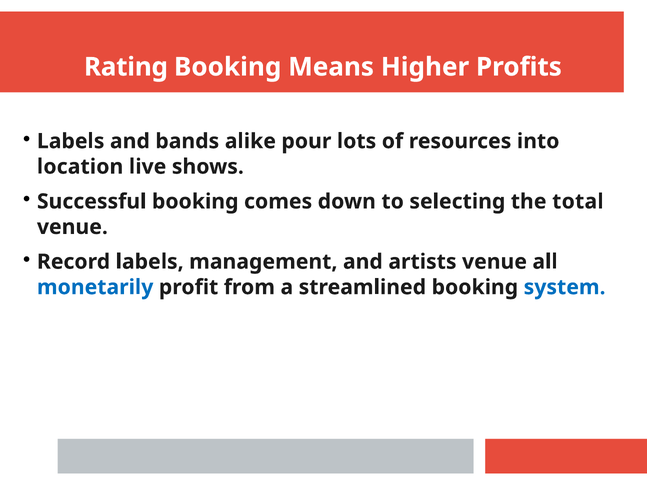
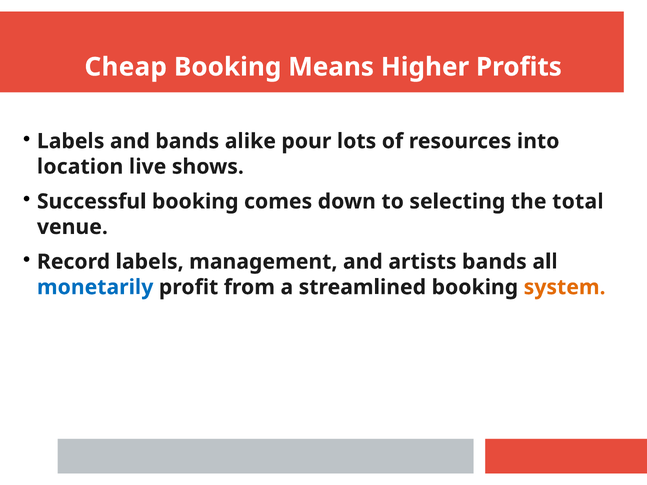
Rating: Rating -> Cheap (126, 67)
artists venue: venue -> bands (494, 262)
system colour: blue -> orange (565, 287)
